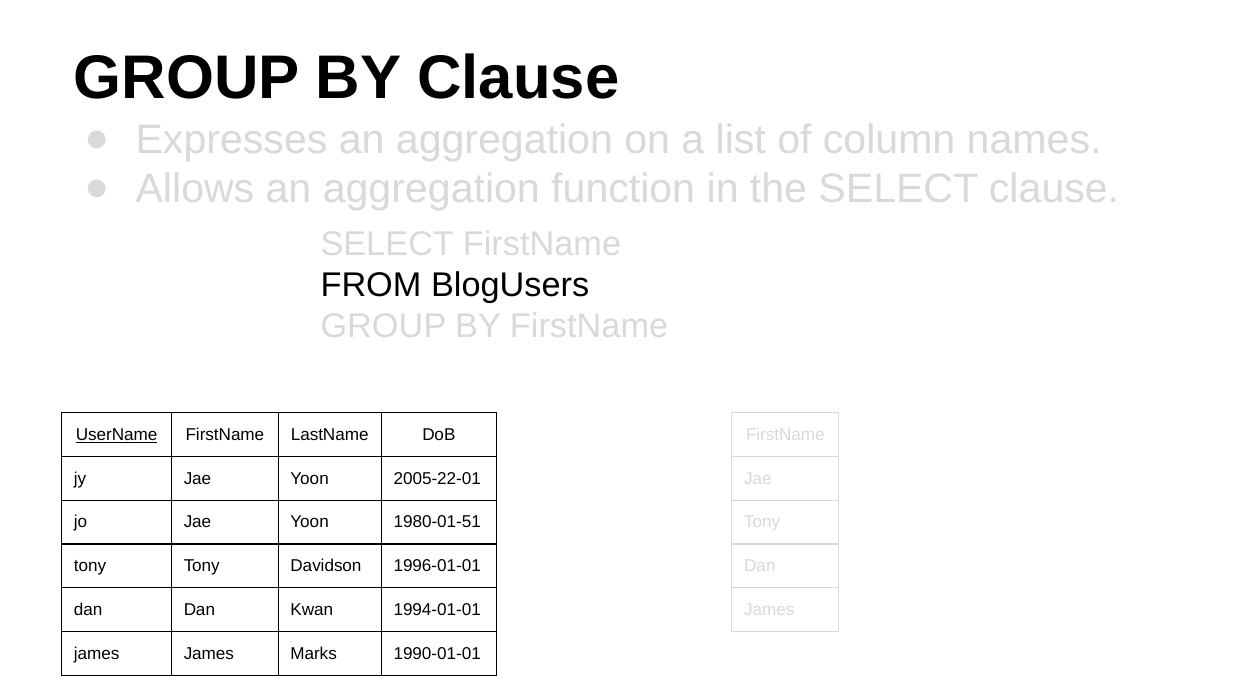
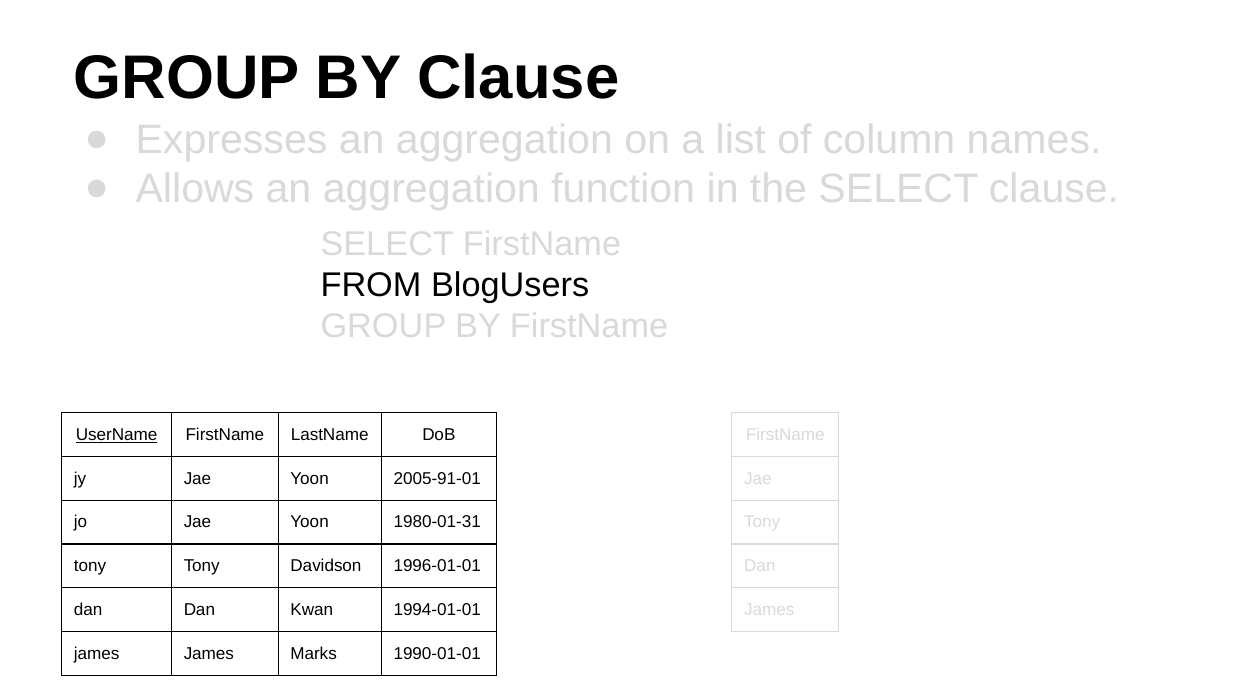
2005-22-01: 2005-22-01 -> 2005-91-01 (437, 479)
1980-01-51: 1980-01-51 -> 1980-01-31 (437, 523)
